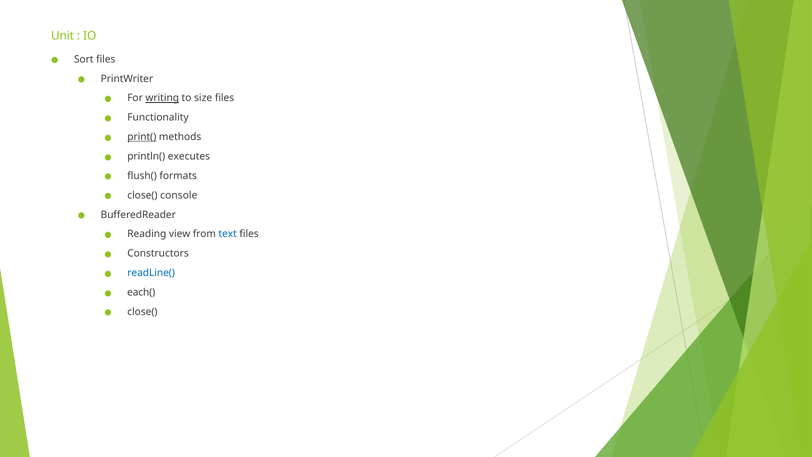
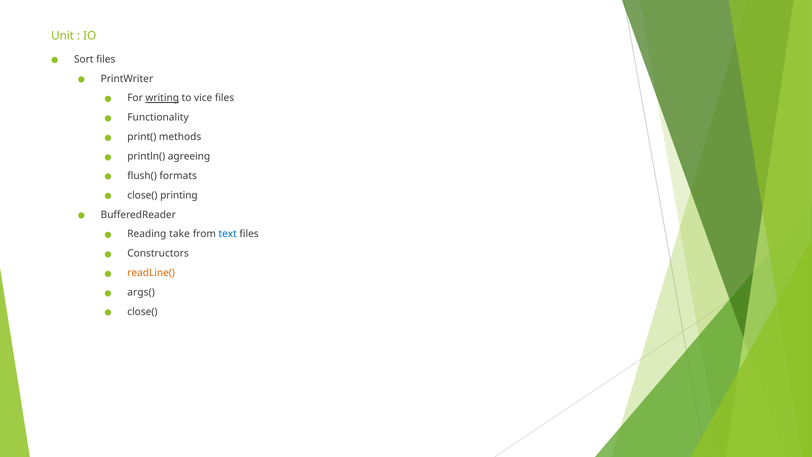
size: size -> vice (203, 98)
print( underline: present -> none (142, 137)
executes: executes -> agreeing (189, 156)
console: console -> printing (179, 195)
view: view -> take (180, 234)
readLine( colour: blue -> orange (151, 273)
each(: each( -> args( (141, 292)
